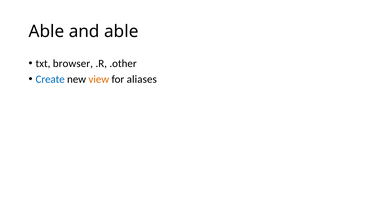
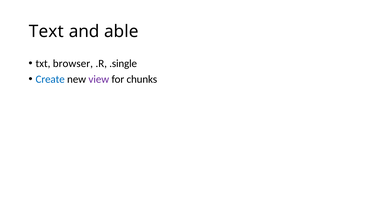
Able: Able -> Text (46, 32)
.other: .other -> .single (123, 63)
view colour: orange -> purple (99, 79)
aliases: aliases -> chunks (142, 79)
